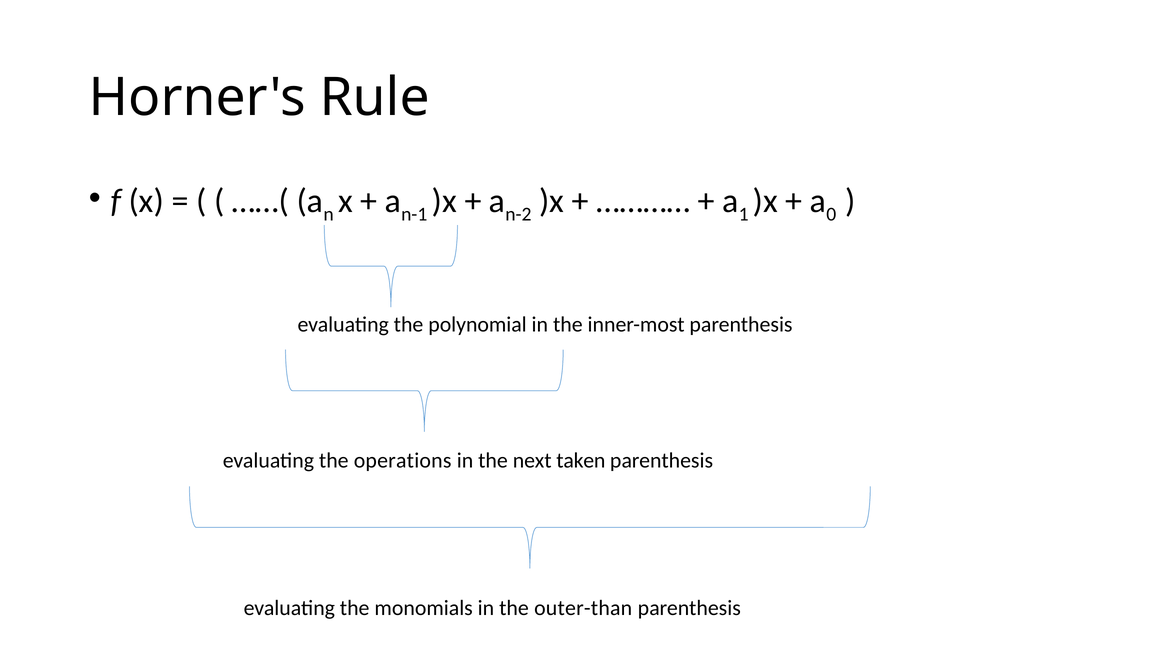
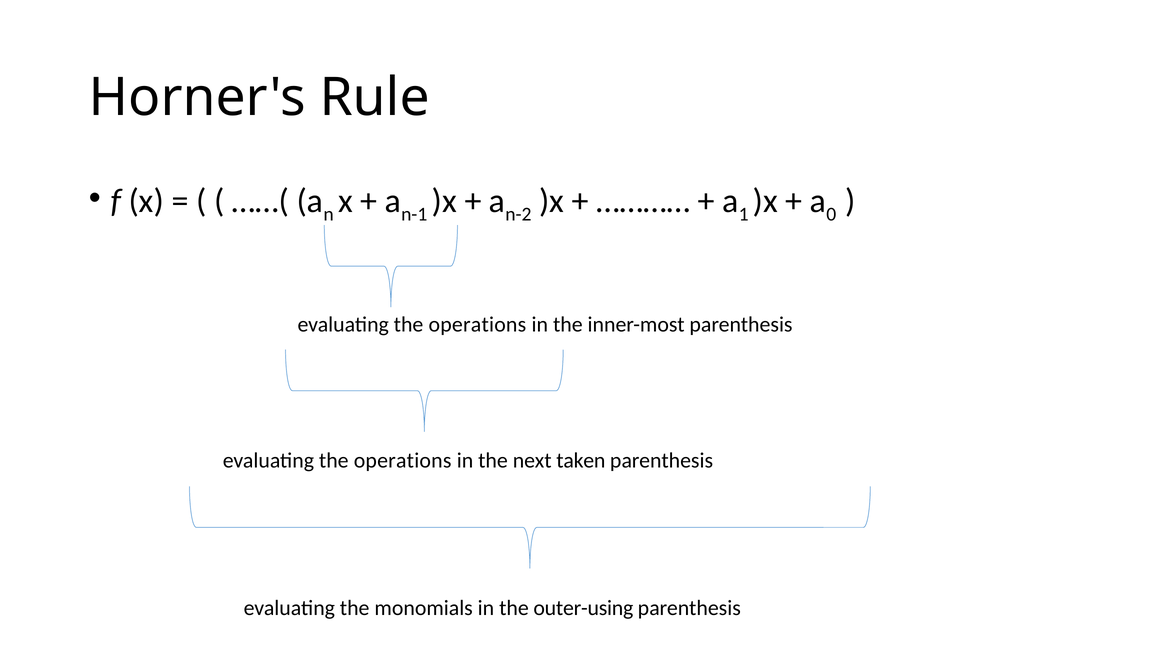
polynomial: polynomial -> operations (477, 325)
outer-than: outer-than -> outer-using (583, 608)
